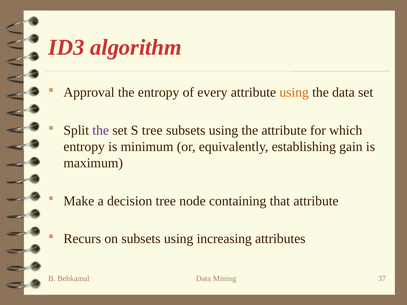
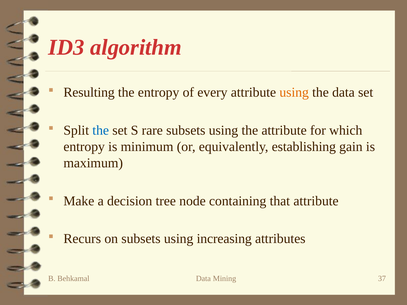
Approval: Approval -> Resulting (89, 93)
the colour: purple -> blue (101, 131)
S tree: tree -> rare (152, 131)
